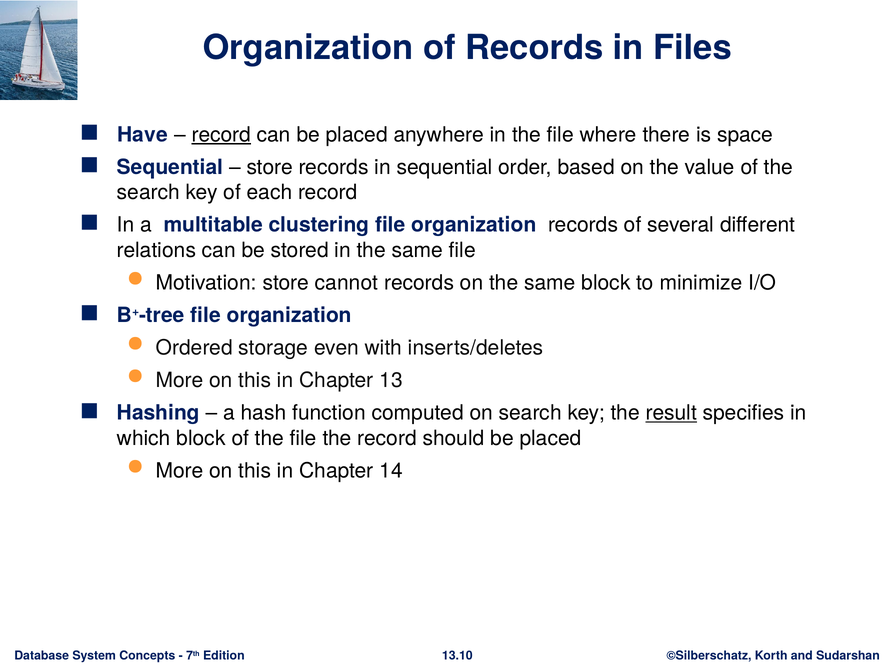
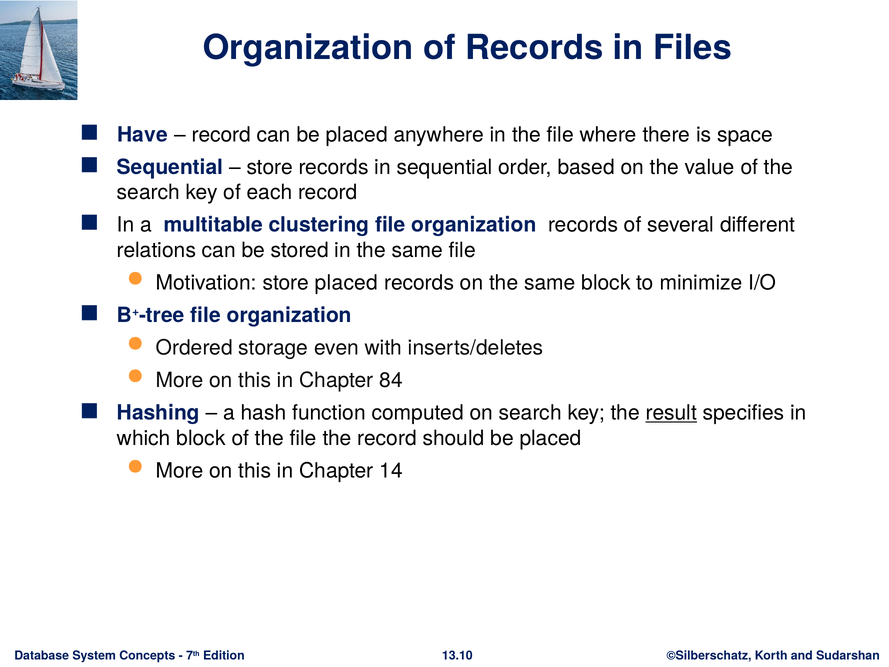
record underline: present -> none (221, 135)
store cannot: cannot -> placed (346, 283)
13: 13 -> 84 (391, 380)
